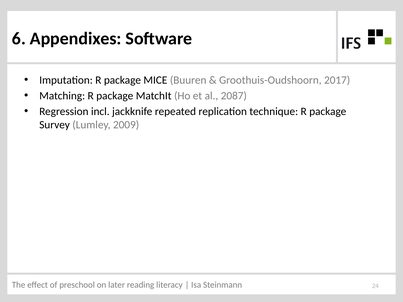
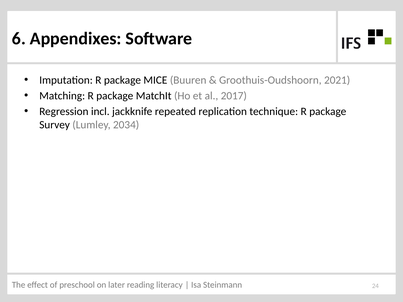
2017: 2017 -> 2021 (337, 80)
2087: 2087 -> 2017 (234, 96)
2009: 2009 -> 2034 (126, 125)
